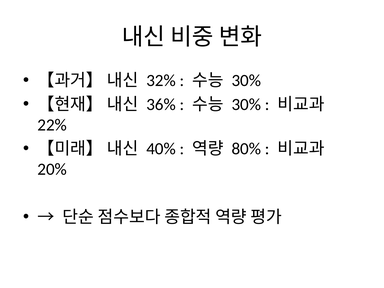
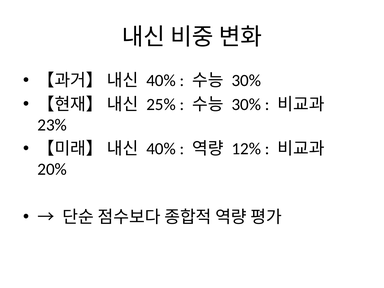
32%: 32% -> 40% (161, 81)
36%: 36% -> 25% (161, 104)
22%: 22% -> 23% (52, 125)
80%: 80% -> 12% (246, 149)
